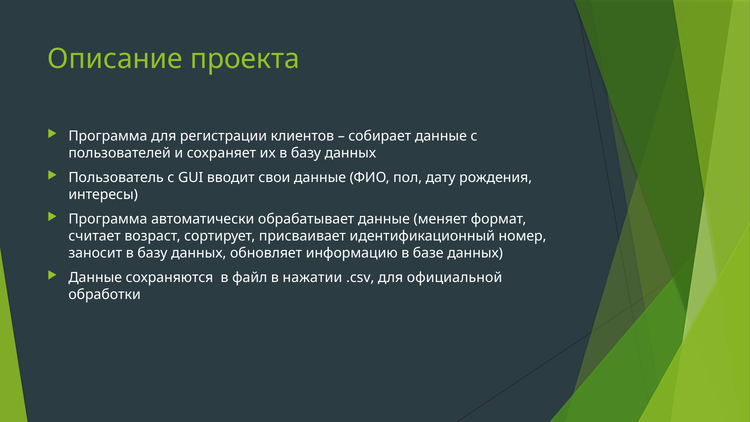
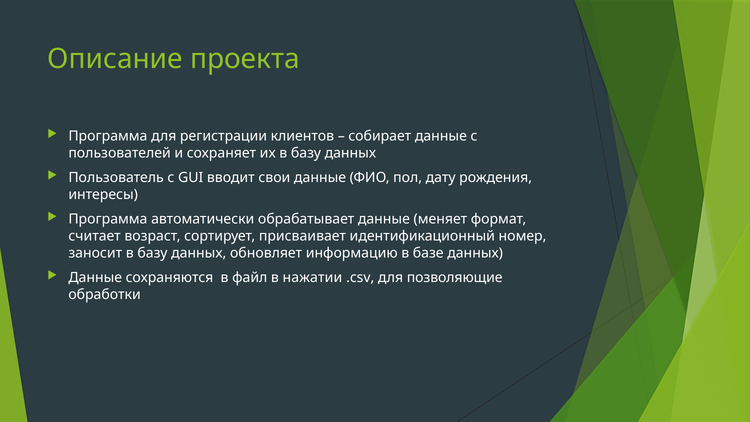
официальной: официальной -> позволяющие (455, 278)
